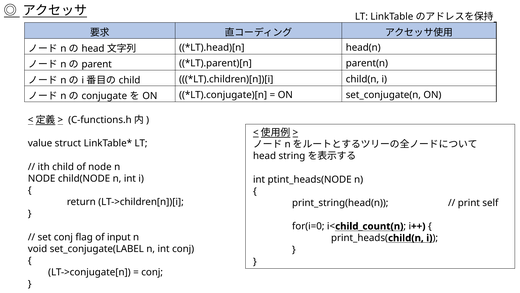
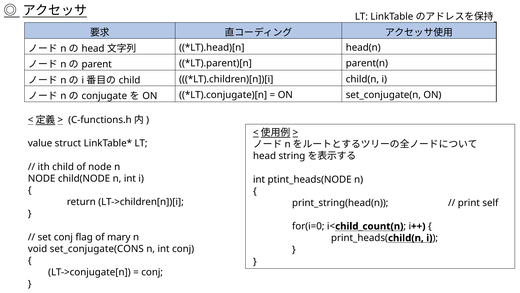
input: input -> mary (119, 237)
set_conjugate(LABEL: set_conjugate(LABEL -> set_conjugate(CONS (97, 248)
